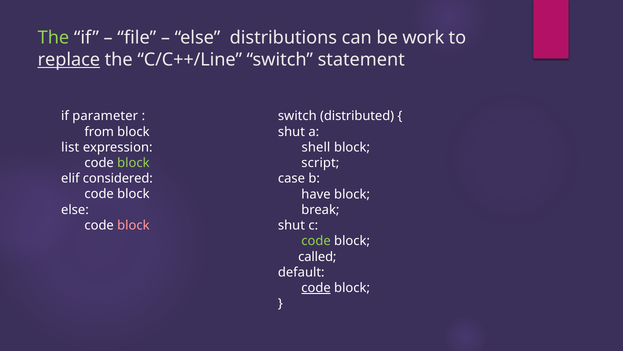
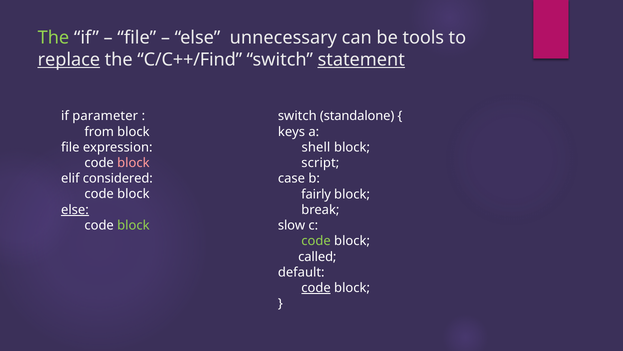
distributions: distributions -> unnecessary (283, 38)
work: work -> tools (423, 38)
C/C++/Line: C/C++/Line -> C/C++/Find (190, 59)
statement underline: none -> present (361, 59)
distributed: distributed -> standalone (357, 116)
shut: shut -> keys (291, 132)
list: list -> file (70, 147)
block colour: light green -> pink (133, 163)
have: have -> fairly (316, 194)
else underline: none -> present (75, 209)
block colour: pink -> light green (133, 225)
shut: shut -> slow (292, 225)
